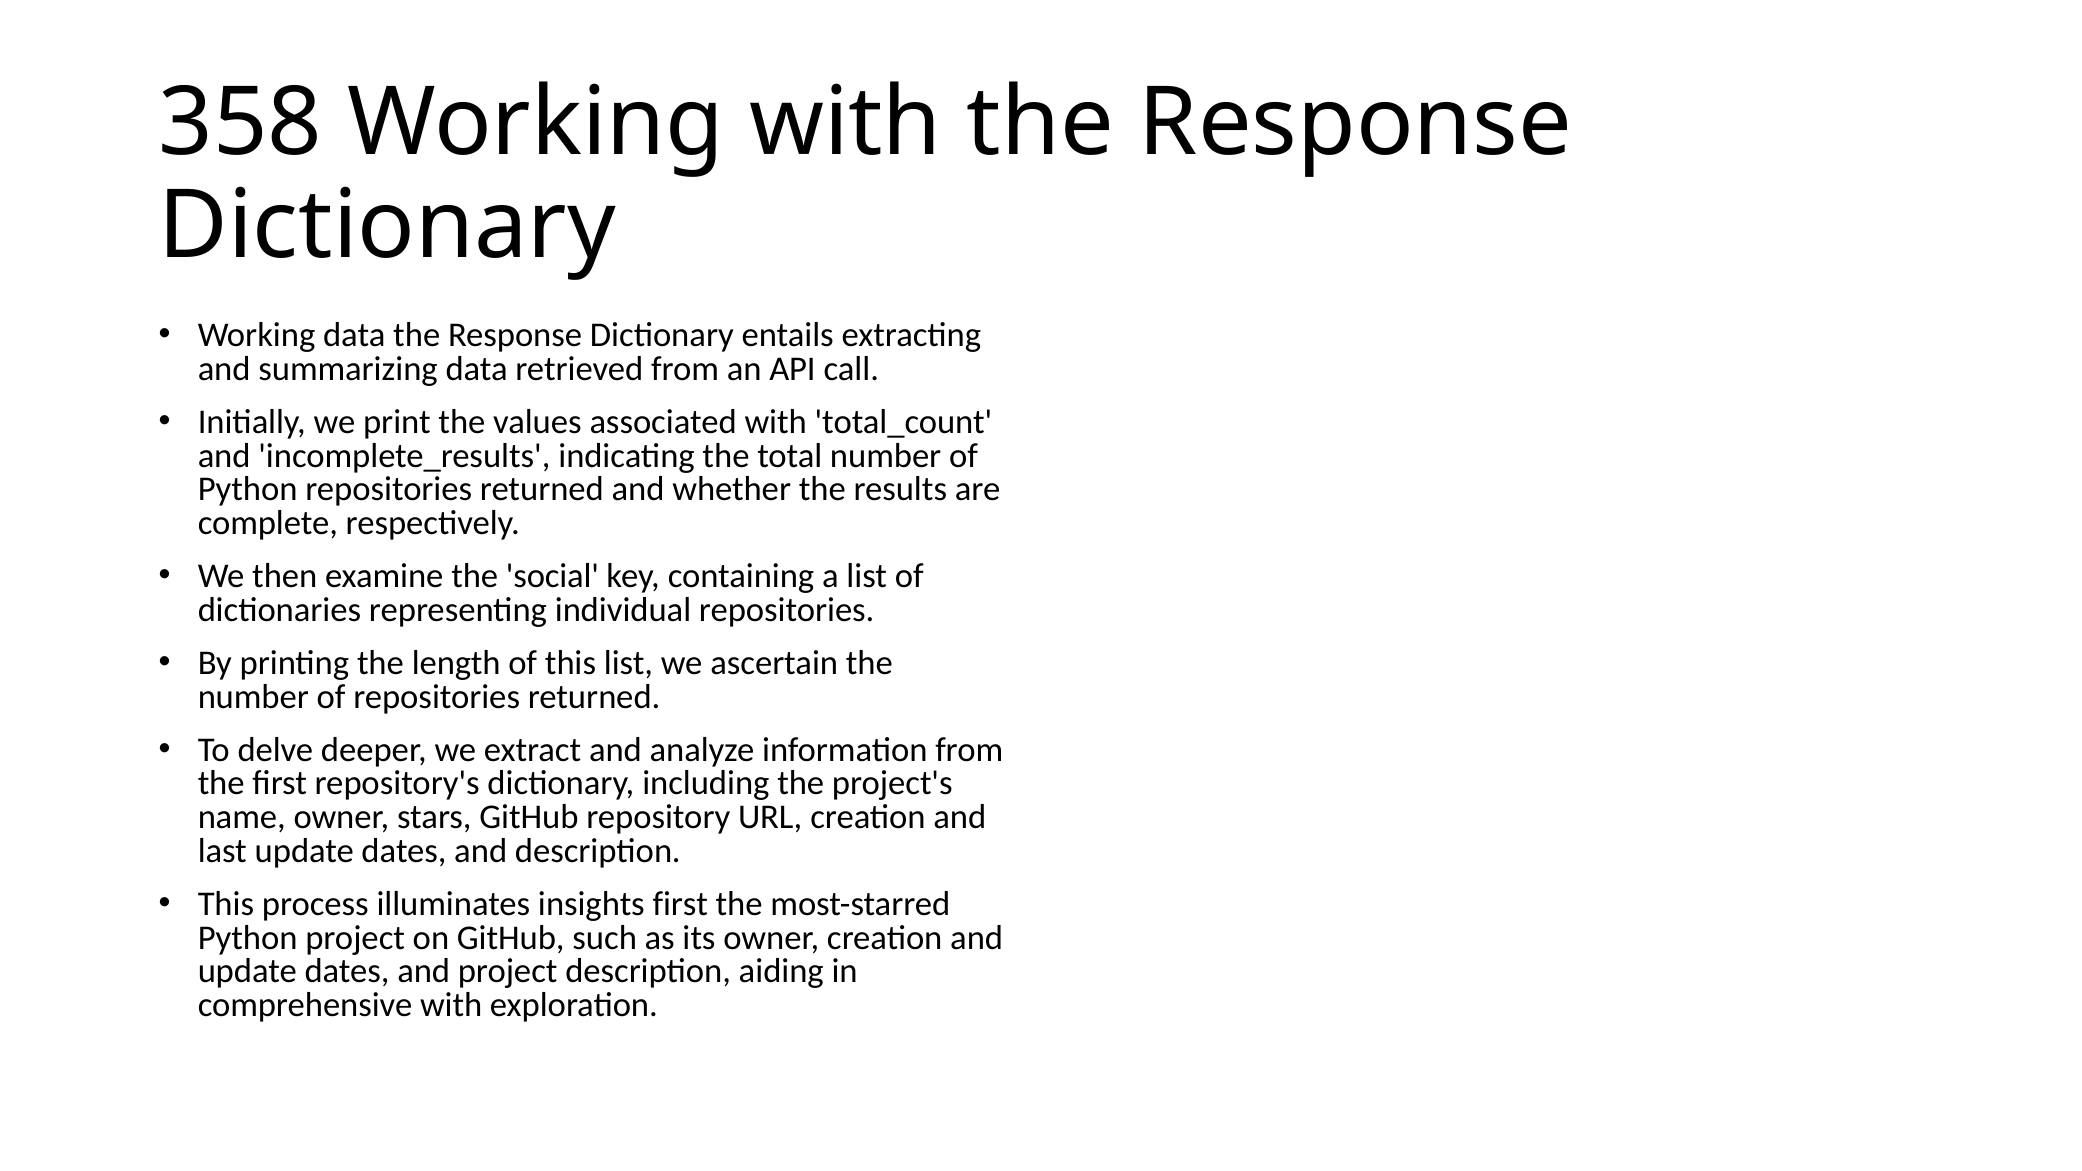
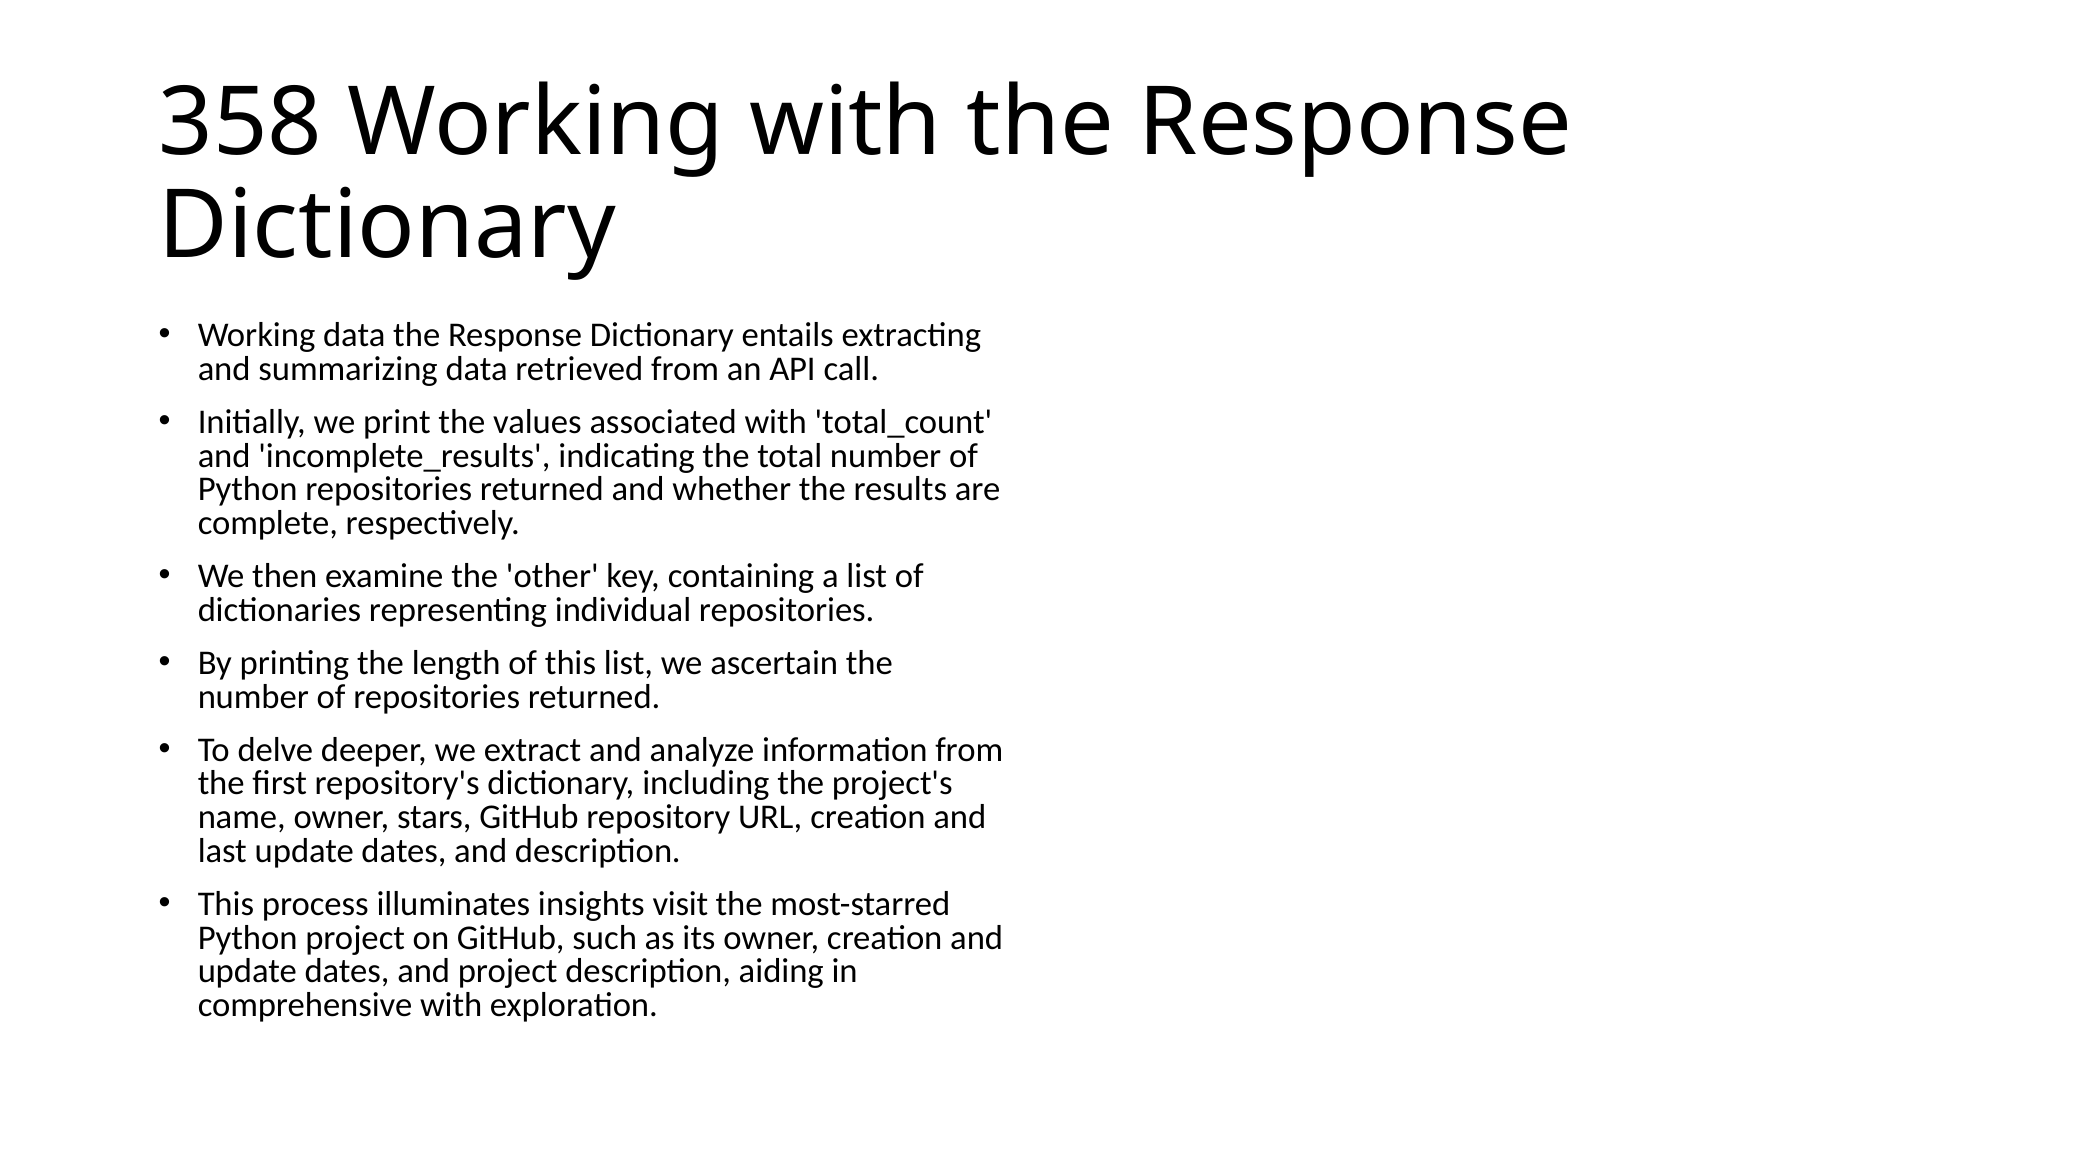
social: social -> other (552, 576)
insights first: first -> visit (680, 904)
